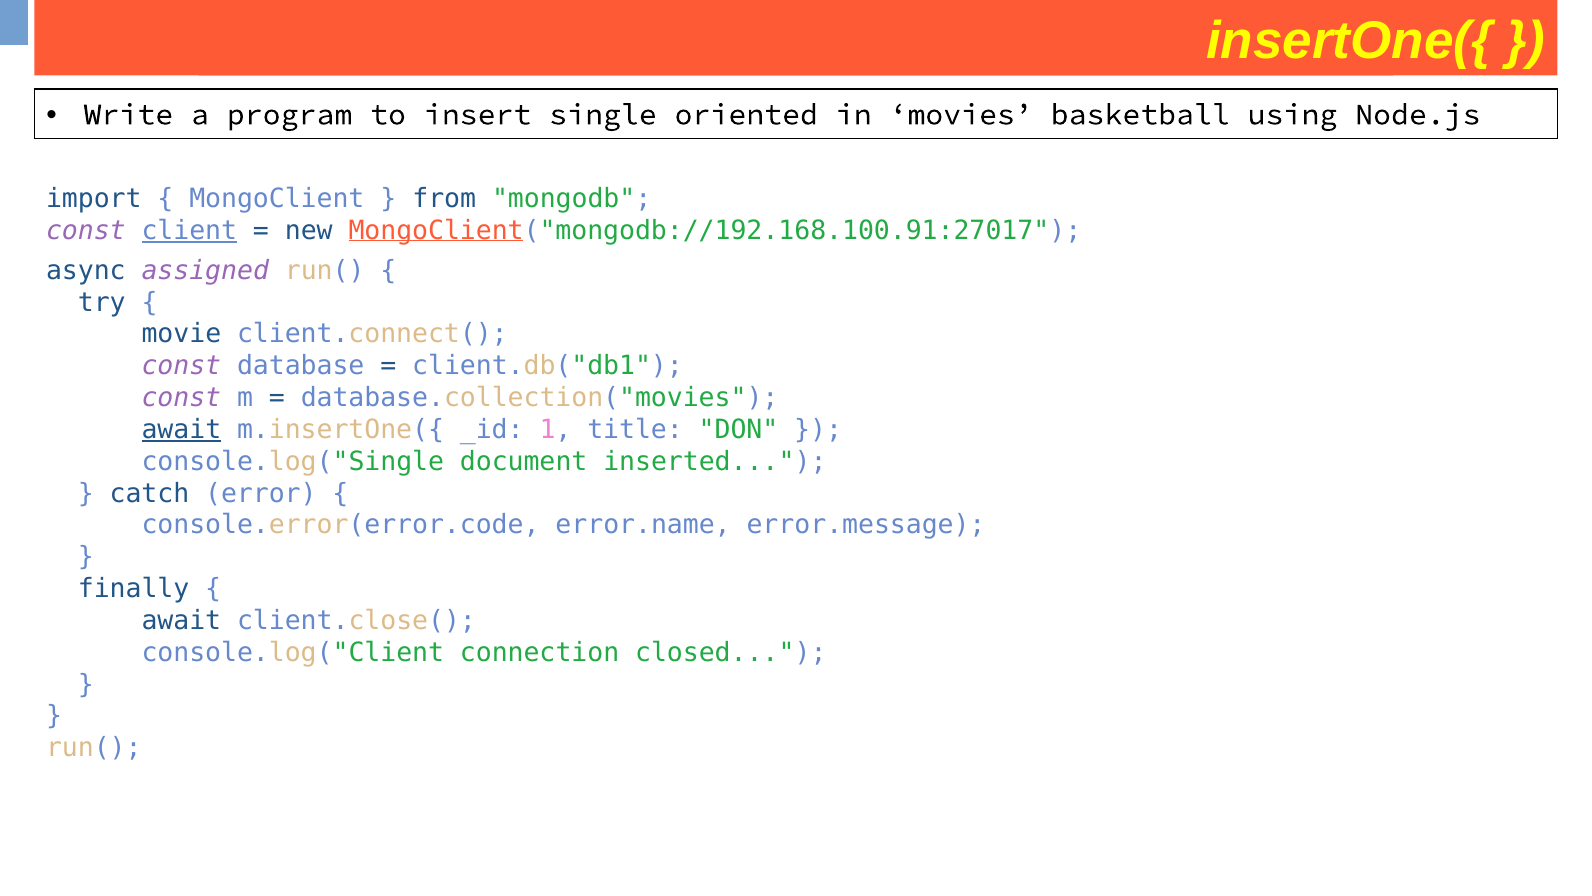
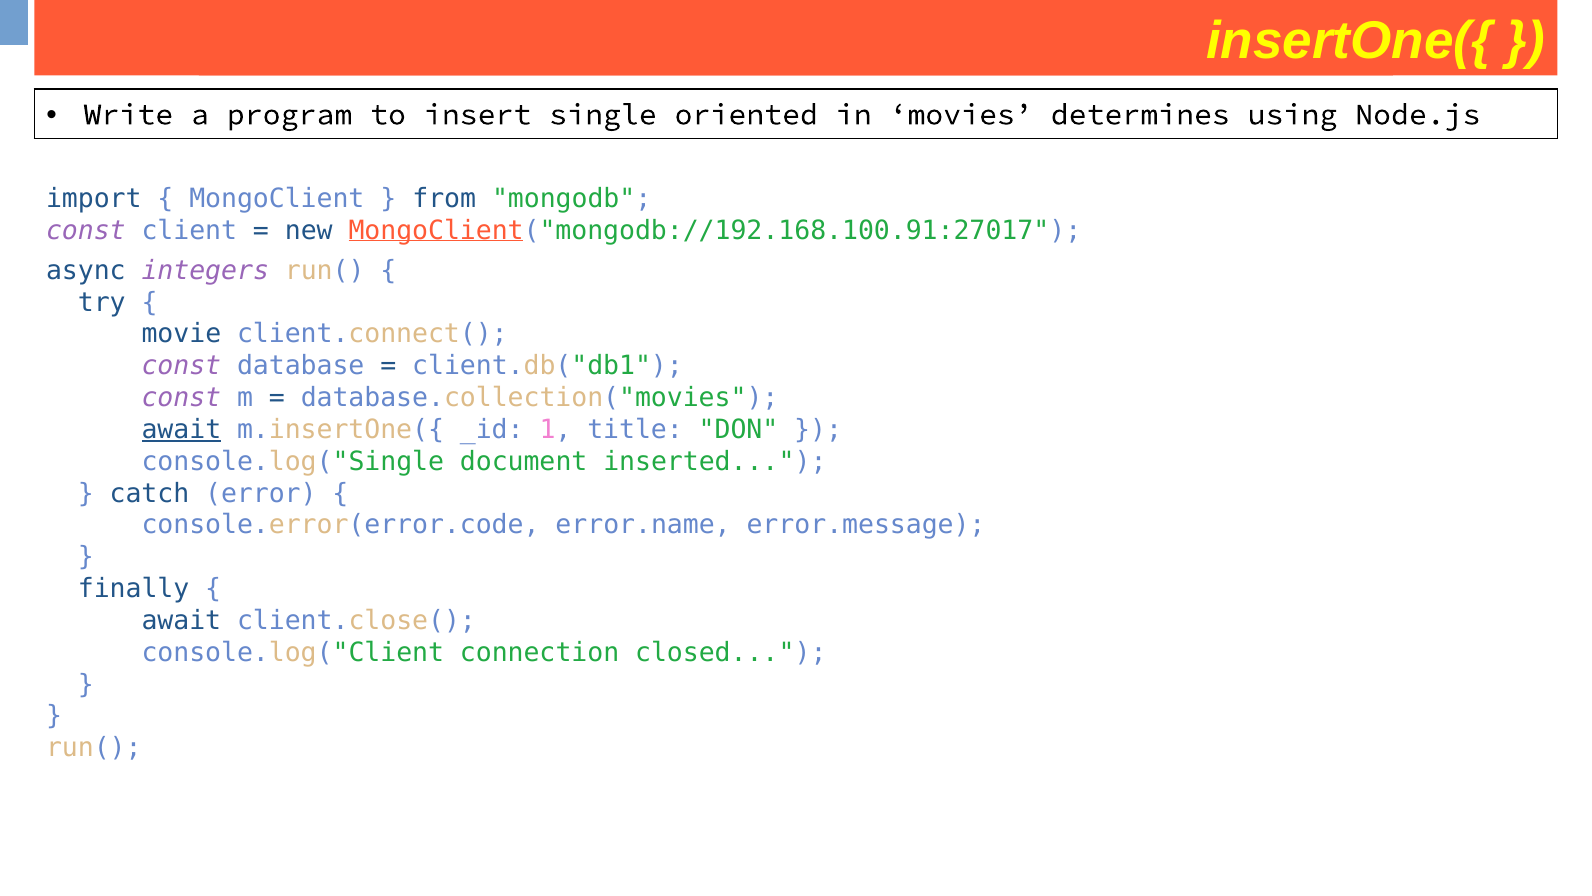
basketball: basketball -> determines (1140, 114)
client underline: present -> none (189, 231)
assigned: assigned -> integers (205, 270)
